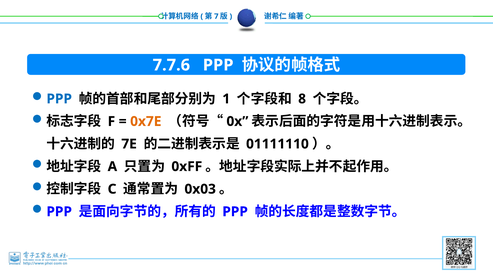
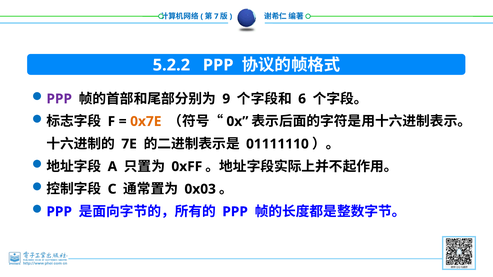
7.7.6: 7.7.6 -> 5.2.2 (171, 65)
PPP colour: blue -> purple (59, 99)
1: 1 -> 9 (226, 99)
8: 8 -> 6 (302, 99)
